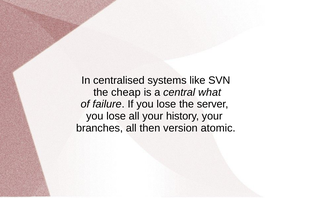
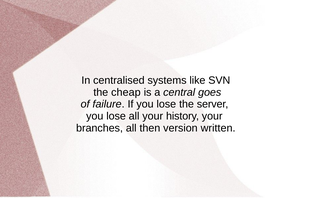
what: what -> goes (210, 92)
atomic: atomic -> written (218, 128)
